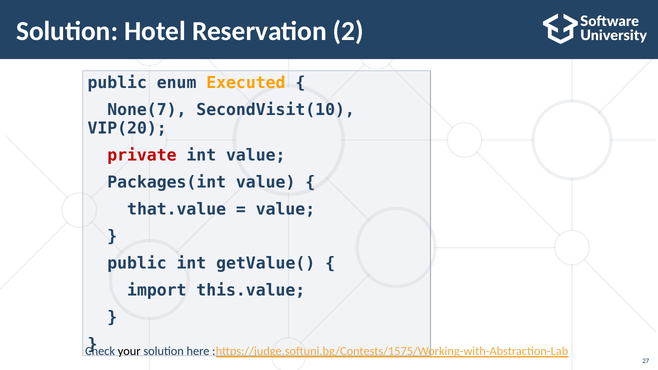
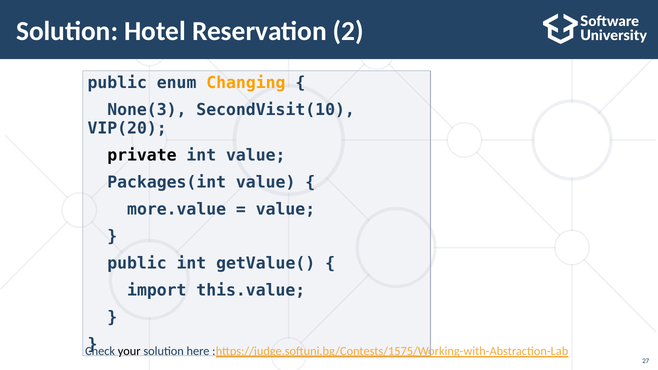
Executed: Executed -> Changing (246, 83)
None(7: None(7 -> None(3 (147, 110)
private colour: red -> black (142, 155)
that.value: that.value -> more.value (177, 209)
